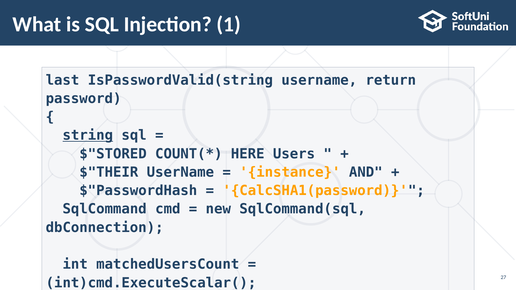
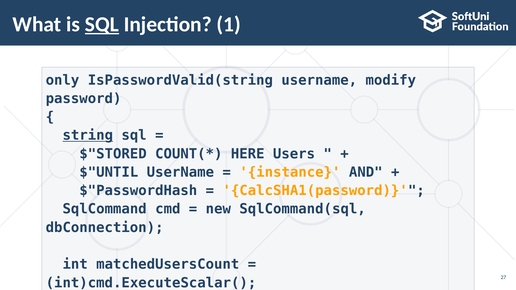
SQL underline: none -> present (102, 24)
last: last -> only (62, 80)
username return: return -> modify (391, 80)
$"THEIR: $"THEIR -> $"UNTIL (109, 172)
